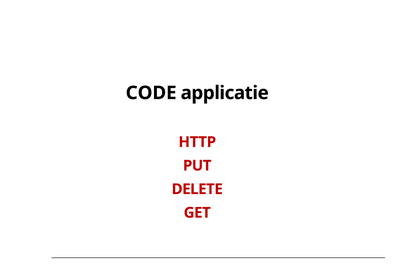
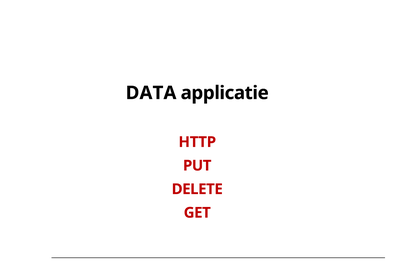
CODE: CODE -> DATA (151, 93)
